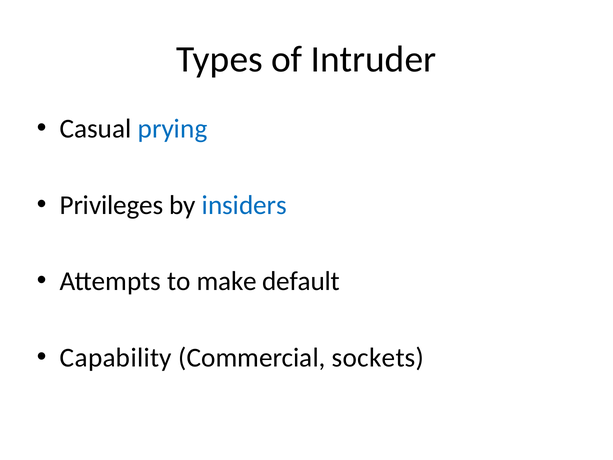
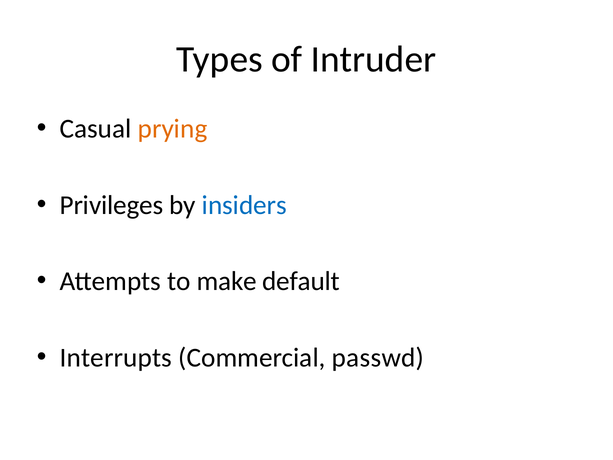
prying colour: blue -> orange (173, 129)
Capability: Capability -> Interrupts (116, 358)
sockets: sockets -> passwd (378, 358)
